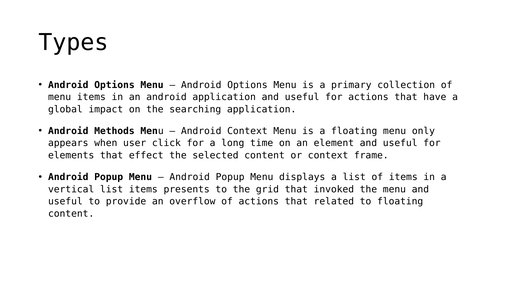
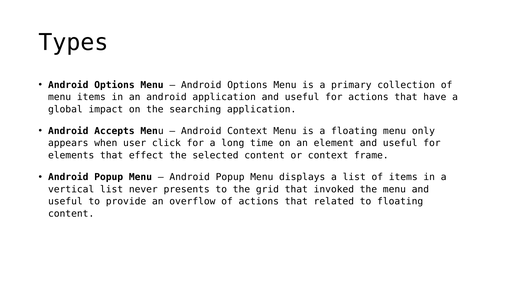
Methods: Methods -> Accepts (114, 131)
list items: items -> never (143, 189)
